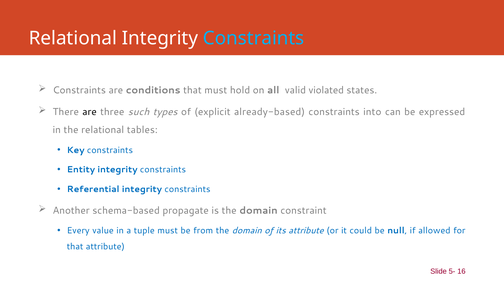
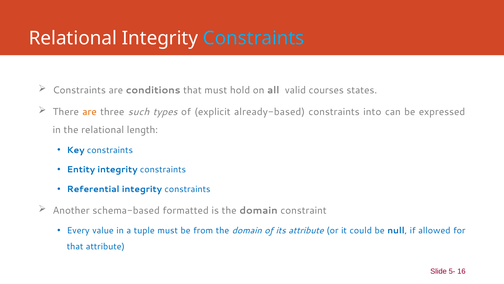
violated: violated -> courses (326, 90)
are colour: black -> orange (90, 112)
tables: tables -> length (142, 130)
propagate: propagate -> formatted (186, 210)
